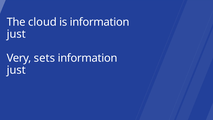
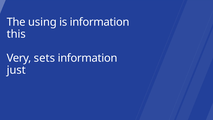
cloud: cloud -> using (42, 22)
just: just -> this (16, 34)
